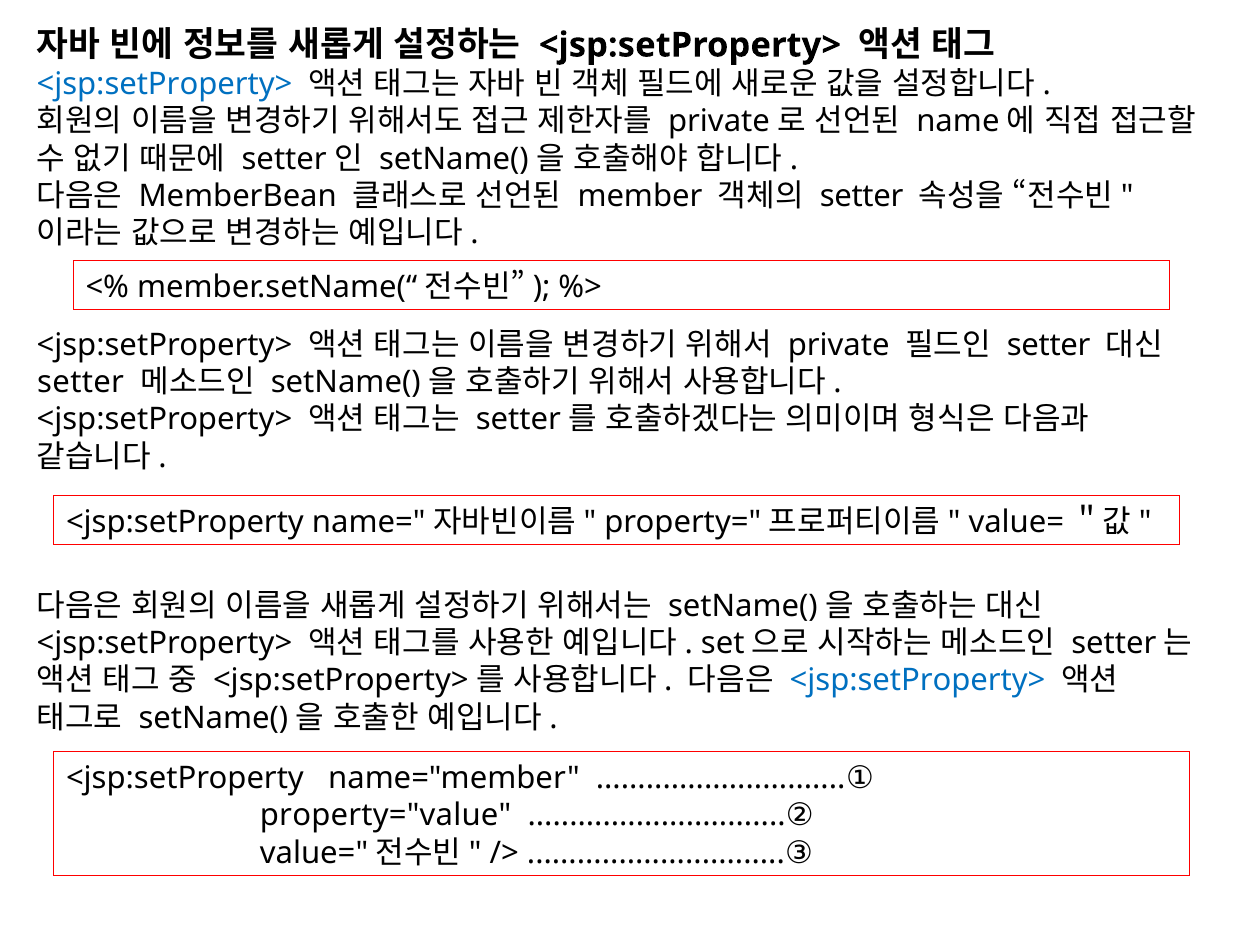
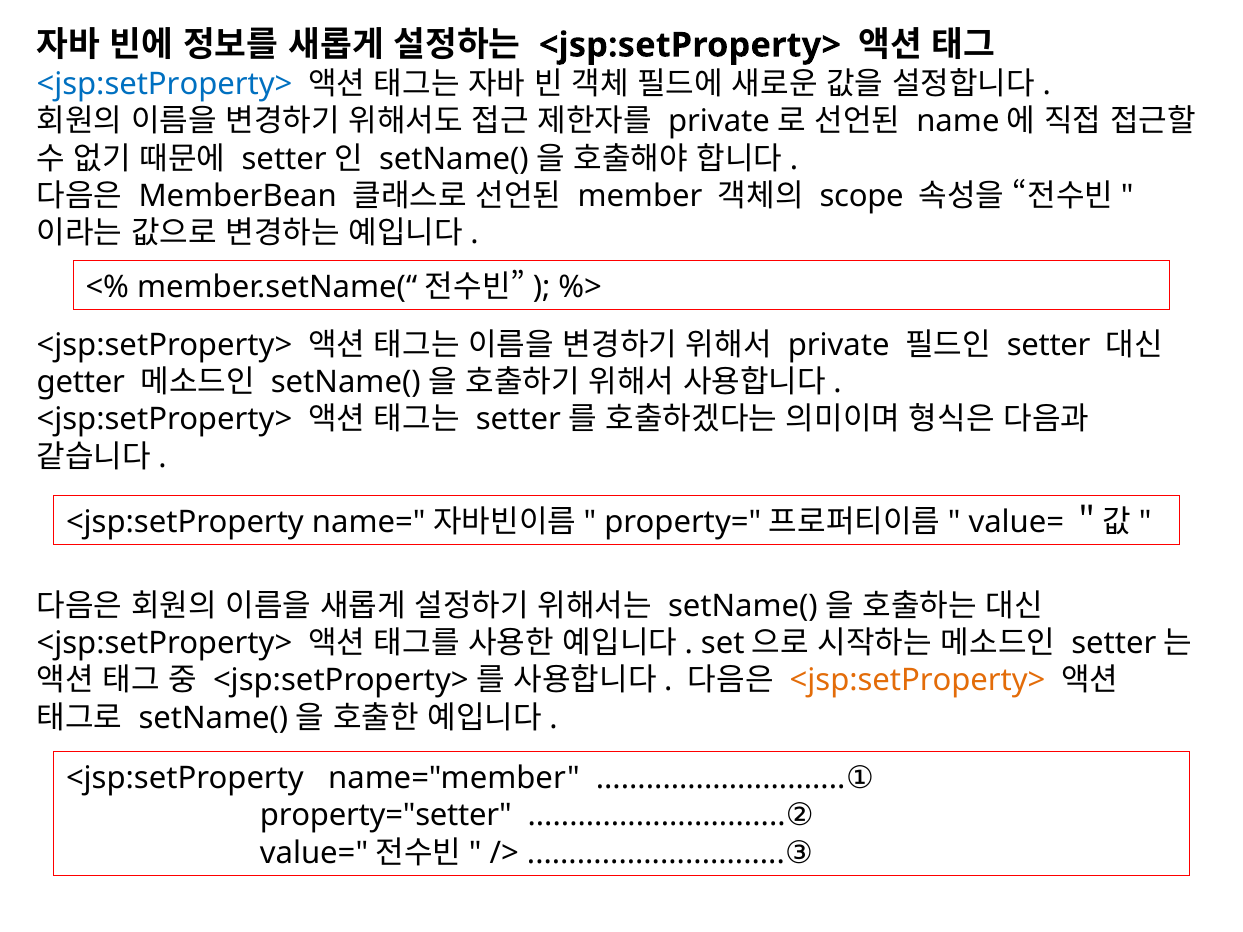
setter: setter -> scope (862, 196)
setter: setter -> getter (81, 383)
<jsp:setProperty> colour: blue -> orange (918, 681)
property="value: property="value -> property="setter (386, 816)
